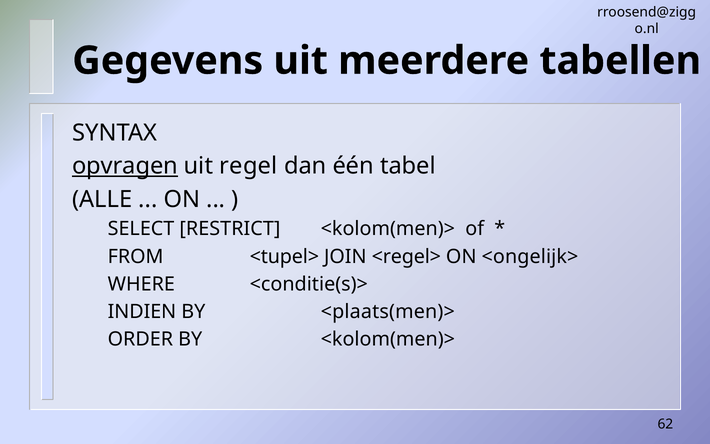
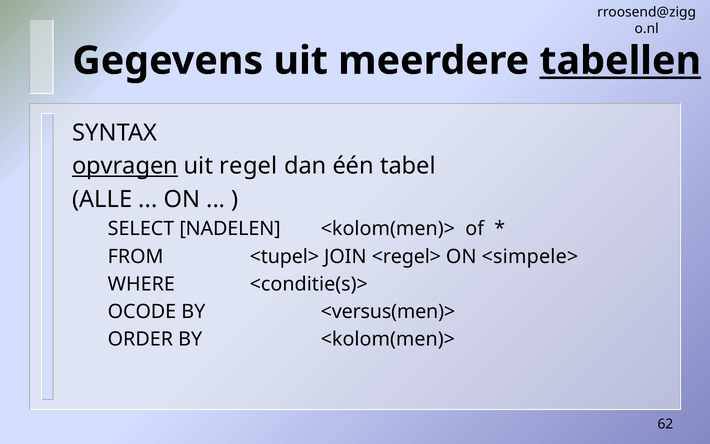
tabellen underline: none -> present (620, 61)
RESTRICT: RESTRICT -> NADELEN (230, 229)
<ongelijk>: <ongelijk> -> <simpele> (530, 256)
INDIEN: INDIEN -> OCODE (142, 312)
<plaats(men)>: <plaats(men)> -> <versus(men)> (388, 312)
